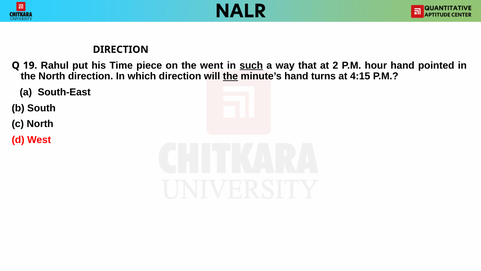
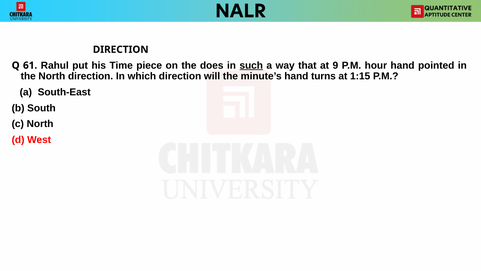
19: 19 -> 61 (29, 65)
went: went -> does (212, 65)
2: 2 -> 9 (335, 65)
the underline: present -> none (230, 76)
4:15: 4:15 -> 1:15 (360, 76)
